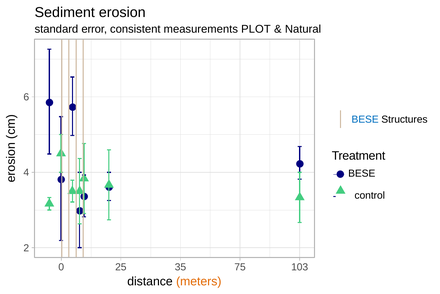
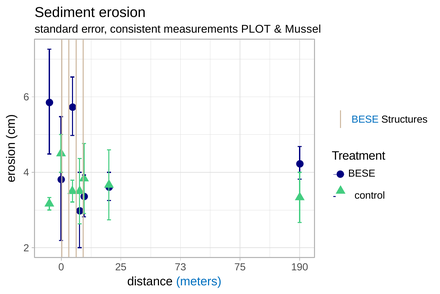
Natural: Natural -> Mussel (303, 29)
35: 35 -> 73 (180, 266)
103: 103 -> 190 (300, 266)
meters colour: orange -> blue (199, 281)
